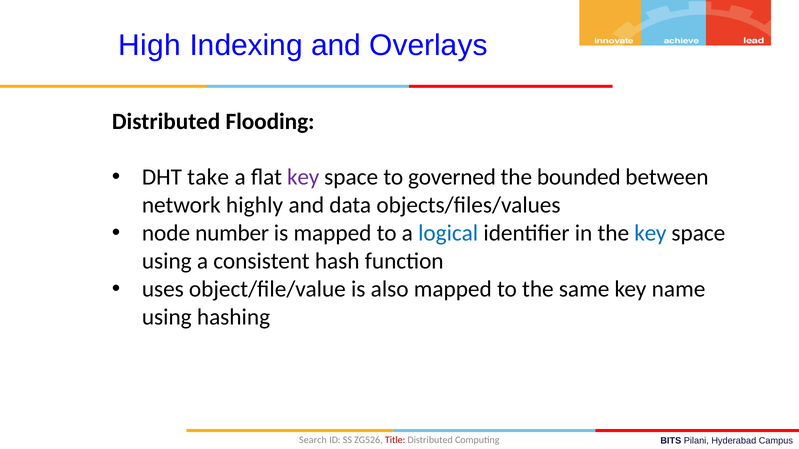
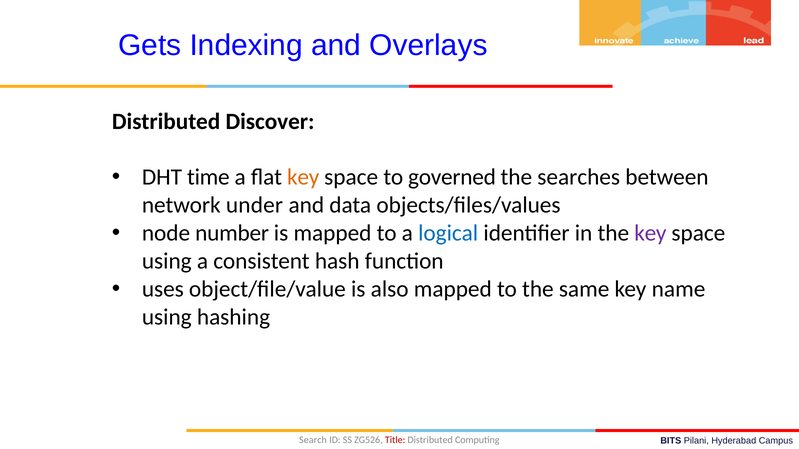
High: High -> Gets (150, 45)
Flooding: Flooding -> Discover (270, 122)
take: take -> time (208, 177)
key colour: purple -> orange (303, 177)
bounded: bounded -> searches (579, 177)
highly: highly -> under (255, 205)
key colour: blue -> purple (650, 233)
